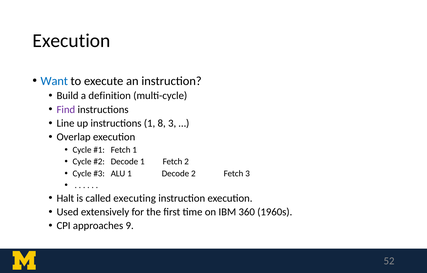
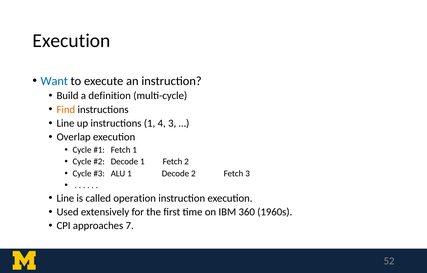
Find colour: purple -> orange (66, 109)
8: 8 -> 4 (162, 123)
Halt: Halt -> Line (65, 198)
executing: executing -> operation (135, 198)
9: 9 -> 7 (130, 226)
